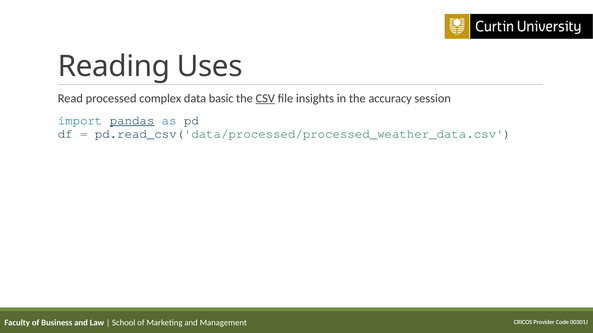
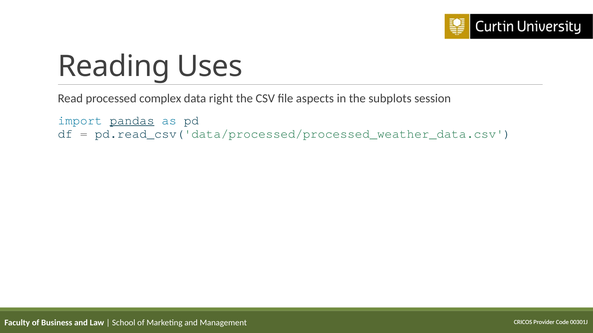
basic: basic -> right (221, 99)
CSV underline: present -> none (265, 99)
insights: insights -> aspects (315, 99)
accuracy: accuracy -> subplots (390, 99)
